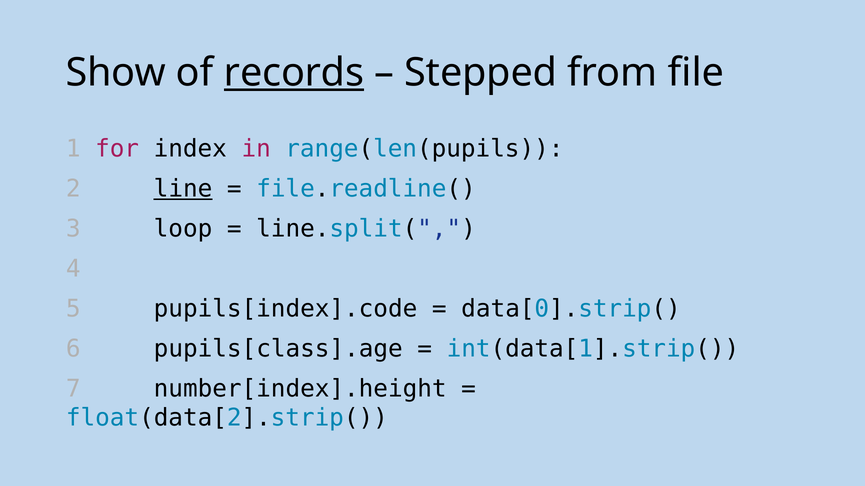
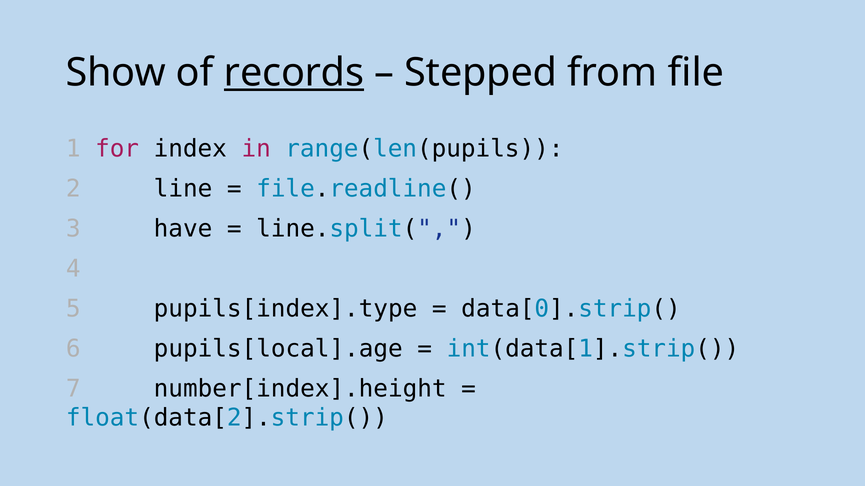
line underline: present -> none (183, 189)
loop: loop -> have (183, 229)
pupils[index].code: pupils[index].code -> pupils[index].type (286, 309)
pupils[class].age: pupils[class].age -> pupils[local].age (278, 349)
